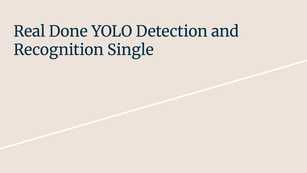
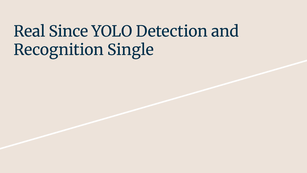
Done: Done -> Since (68, 31)
